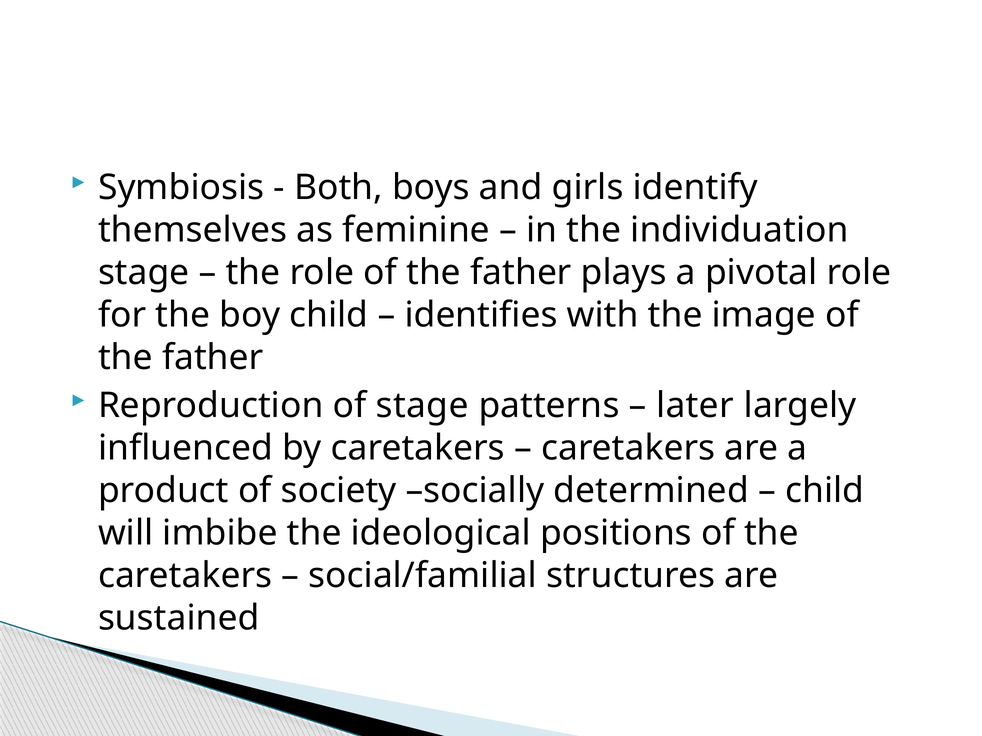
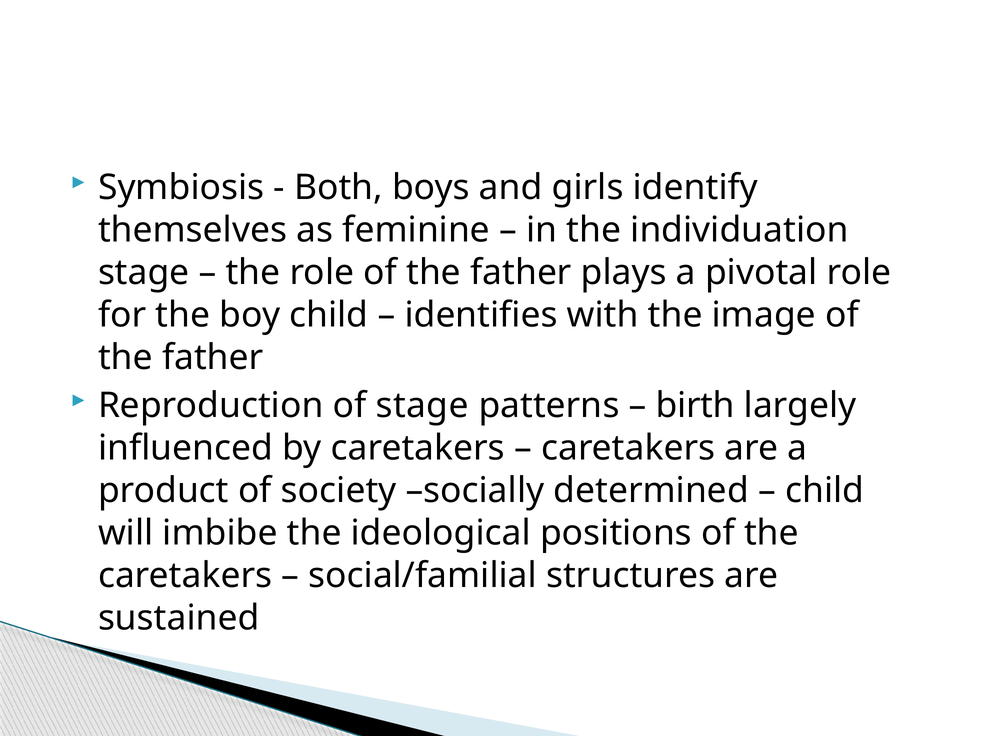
later: later -> birth (695, 406)
